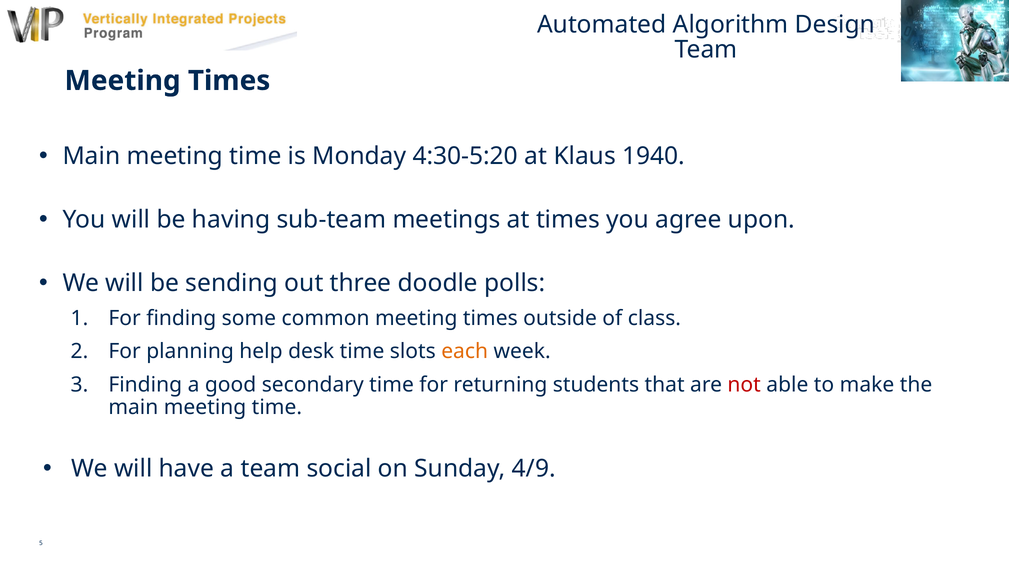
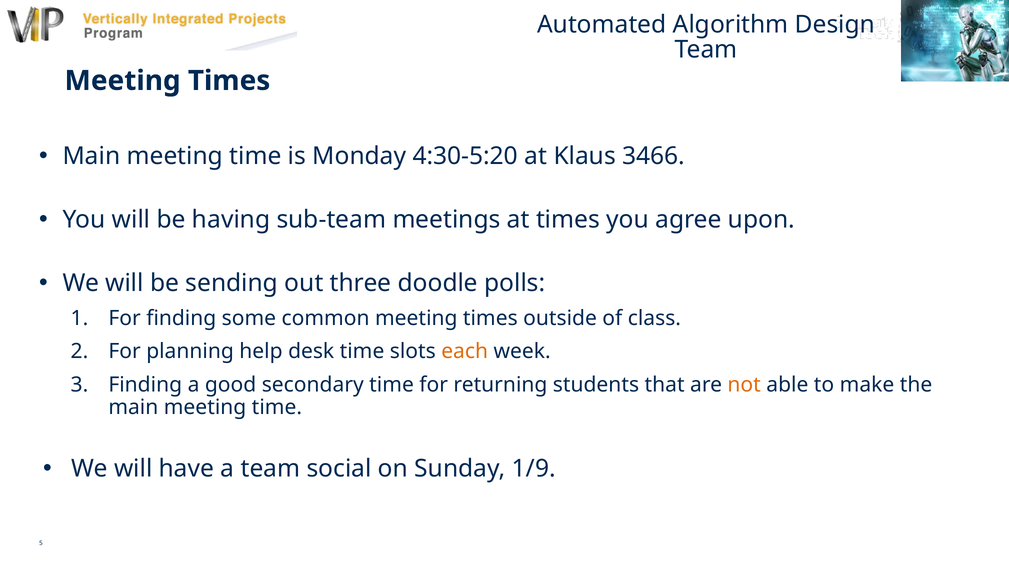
1940: 1940 -> 3466 (654, 156)
not colour: red -> orange (744, 384)
4/9: 4/9 -> 1/9 (534, 468)
